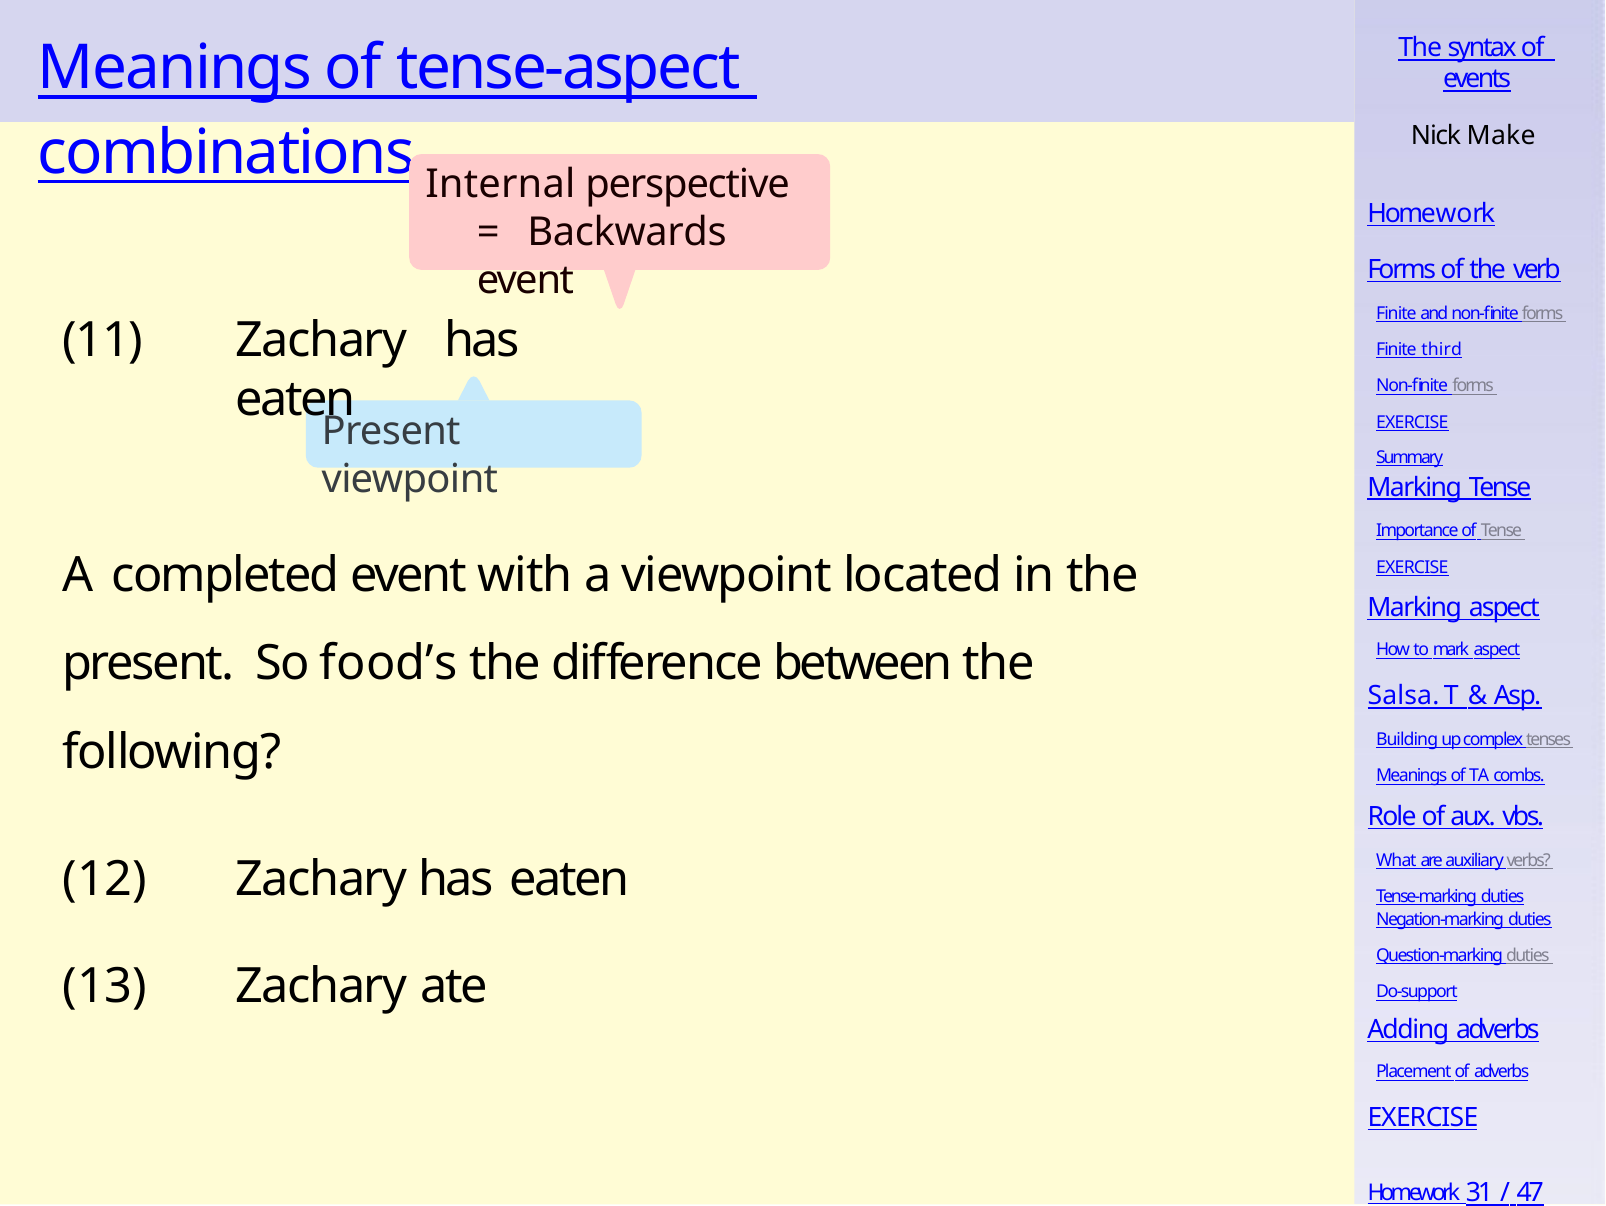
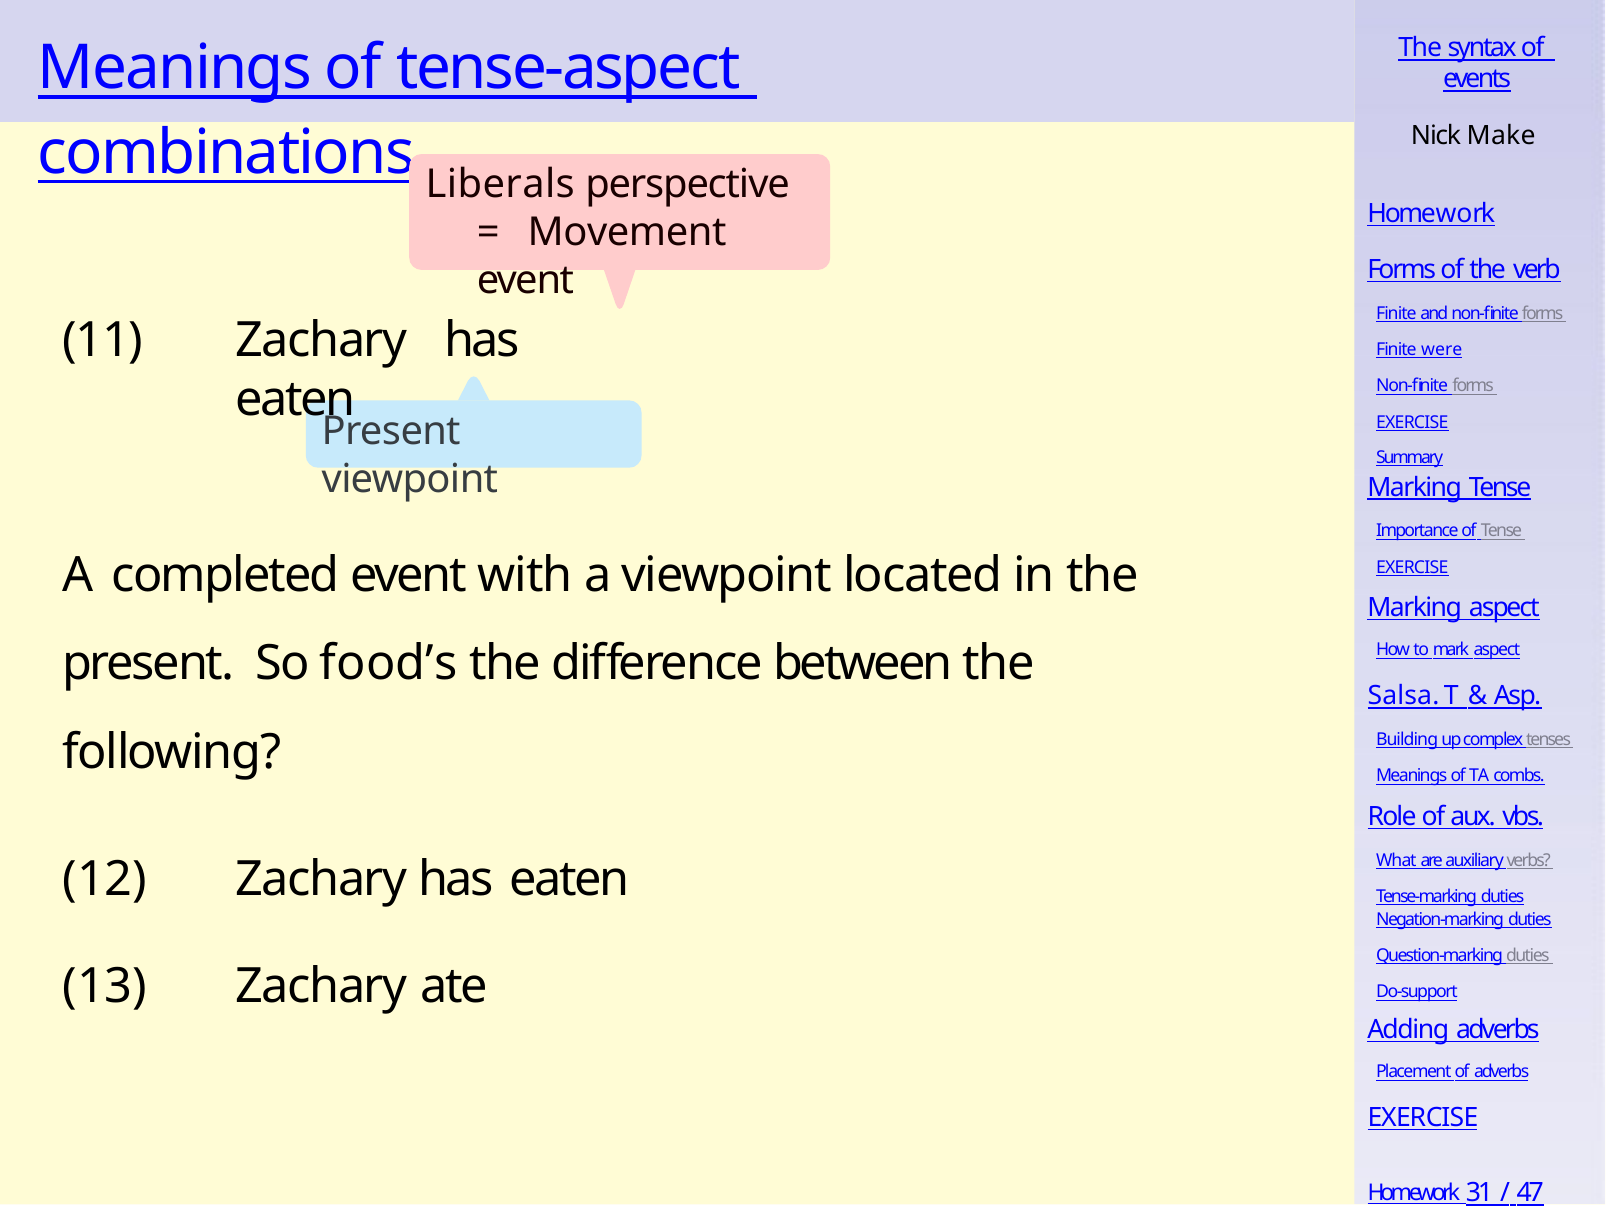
Internal: Internal -> Liberals (500, 184)
Backwards: Backwards -> Movement (627, 232)
third: third -> were (1442, 350)
